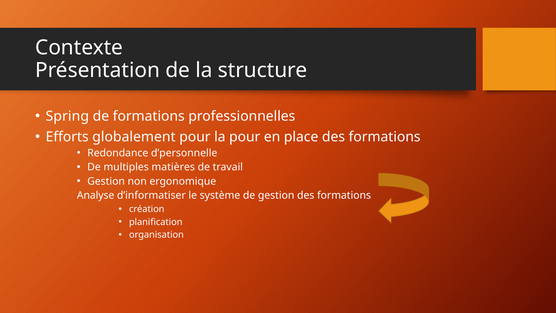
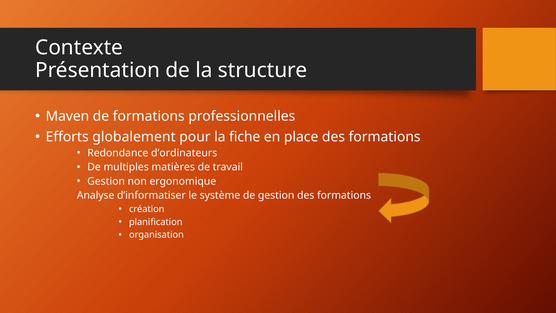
Spring: Spring -> Maven (67, 116)
la pour: pour -> fiche (245, 137)
d’personnelle: d’personnelle -> d’ordinateurs (184, 153)
